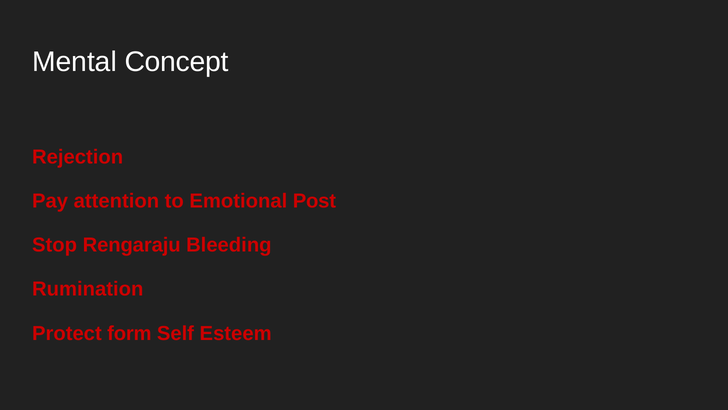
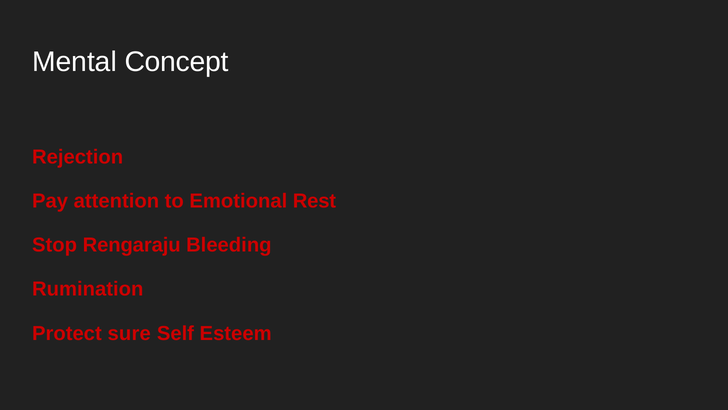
Post: Post -> Rest (314, 201)
form: form -> sure (129, 333)
